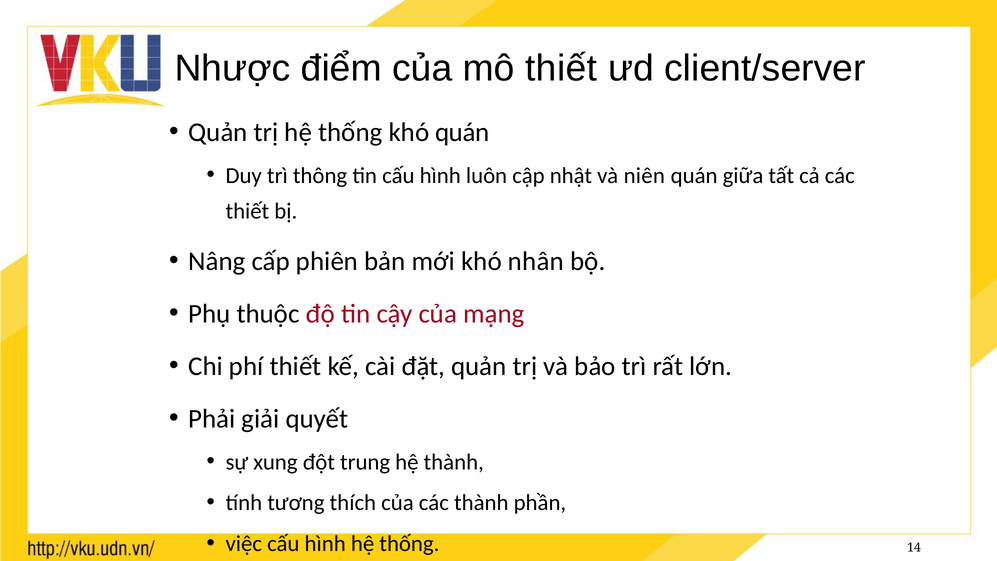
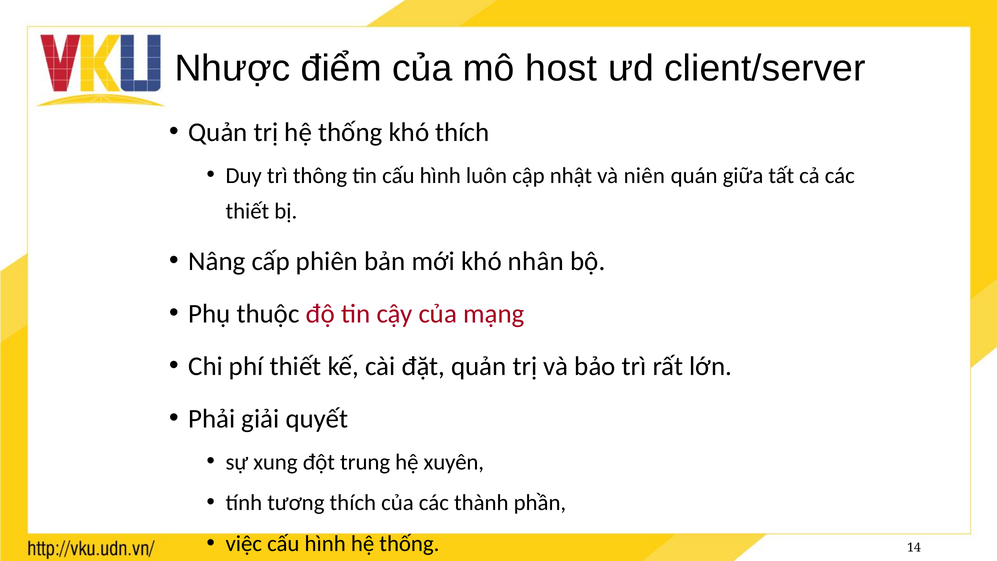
mô thiết: thiết -> host (561, 68)
khó quán: quán -> thích (462, 132)
hệ thành: thành -> xuyên (454, 462)
